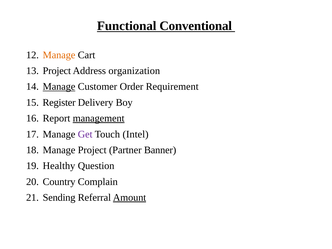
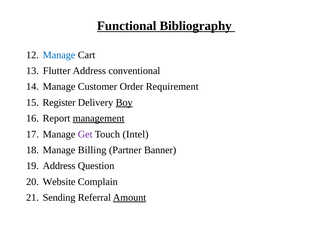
Conventional: Conventional -> Bibliography (196, 26)
Manage colour: orange -> blue (59, 55)
Project: Project -> Flutter (57, 71)
organization: organization -> conventional (134, 71)
Manage underline: present -> none (59, 87)
Boy underline: none -> present (124, 102)
Manage Project: Project -> Billing (92, 150)
Healthy: Healthy -> Address (59, 166)
Country: Country -> Website (59, 182)
